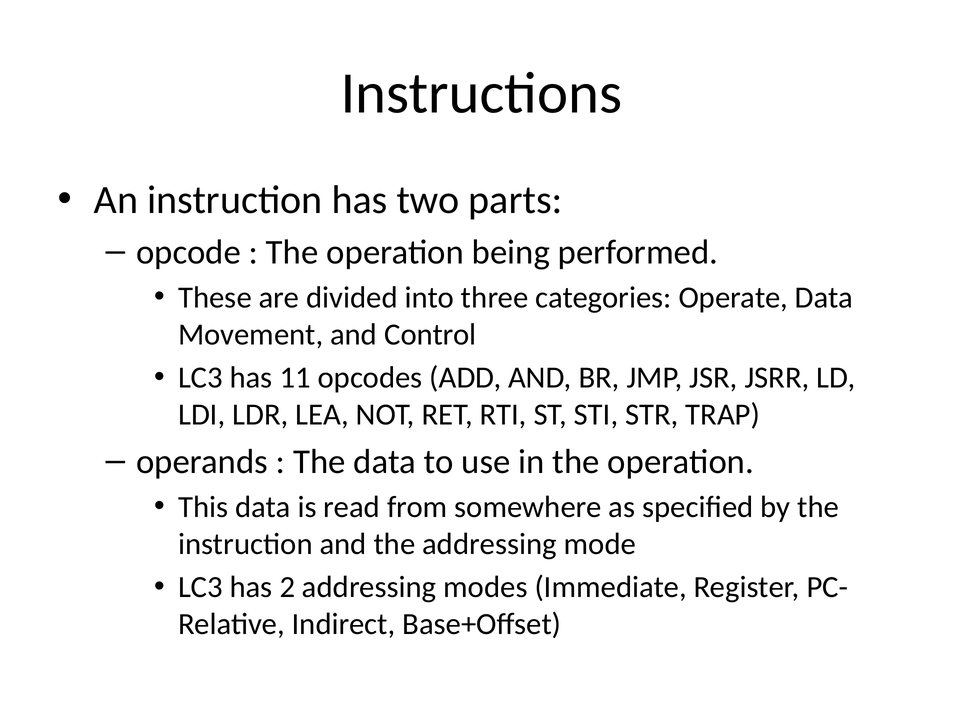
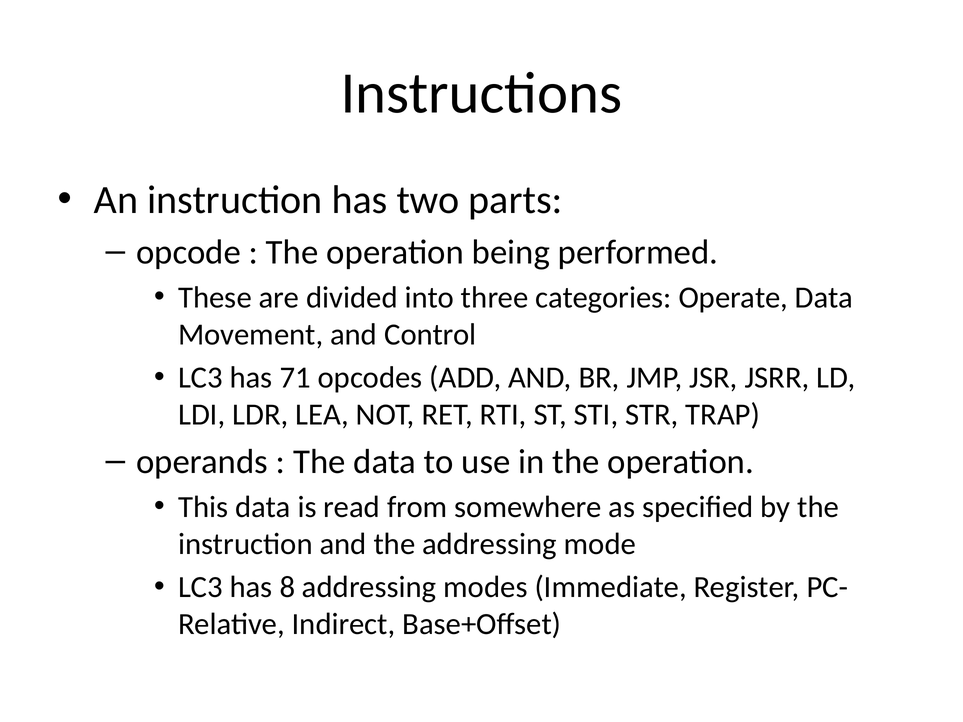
11: 11 -> 71 (295, 378)
2: 2 -> 8 (287, 587)
